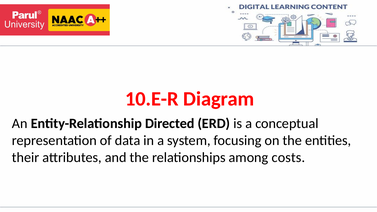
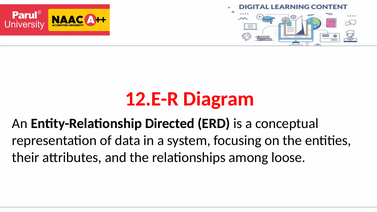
10.E-R: 10.E-R -> 12.E-R (152, 99)
costs: costs -> loose (289, 157)
